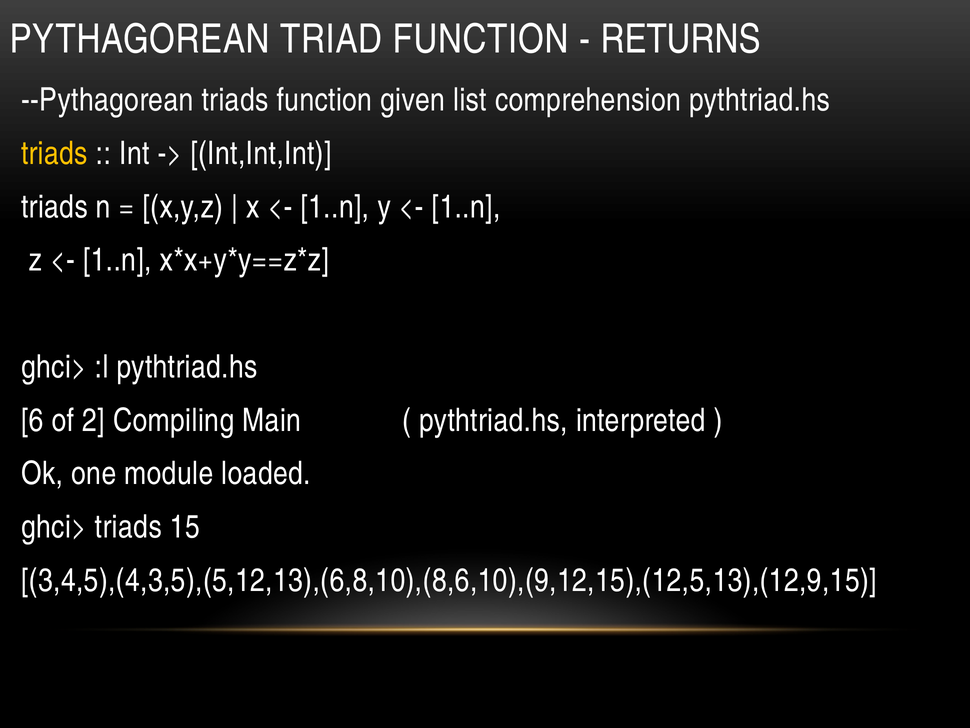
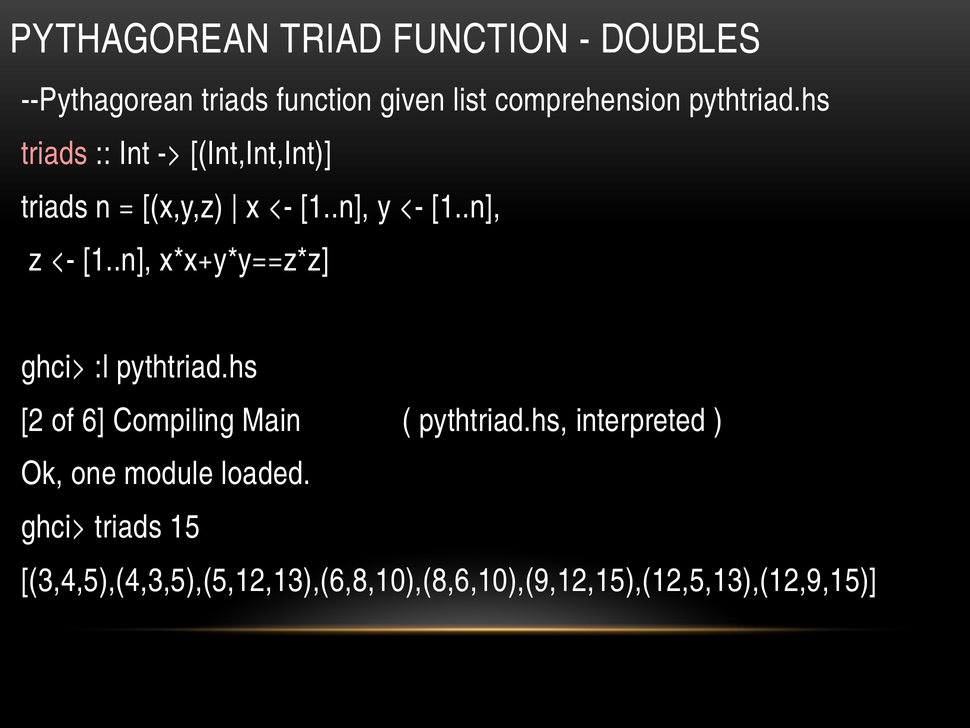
RETURNS: RETURNS -> DOUBLES (681, 40)
triads colour: yellow -> pink (54, 153)
6: 6 -> 2 (32, 420)
2: 2 -> 6 (94, 420)
